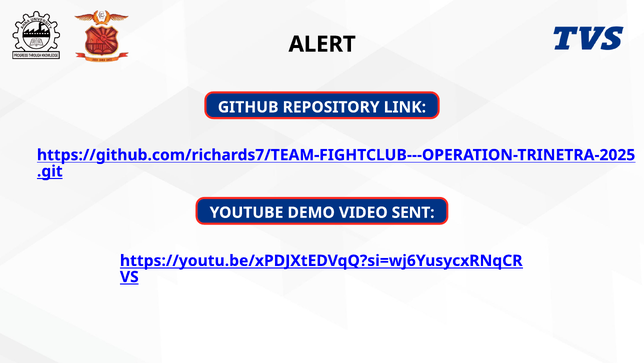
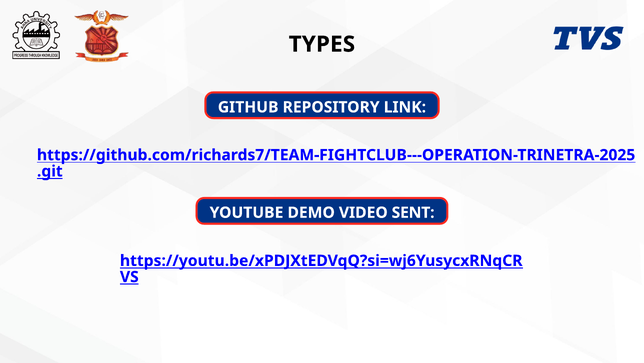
ALERT: ALERT -> TYPES (322, 44)
